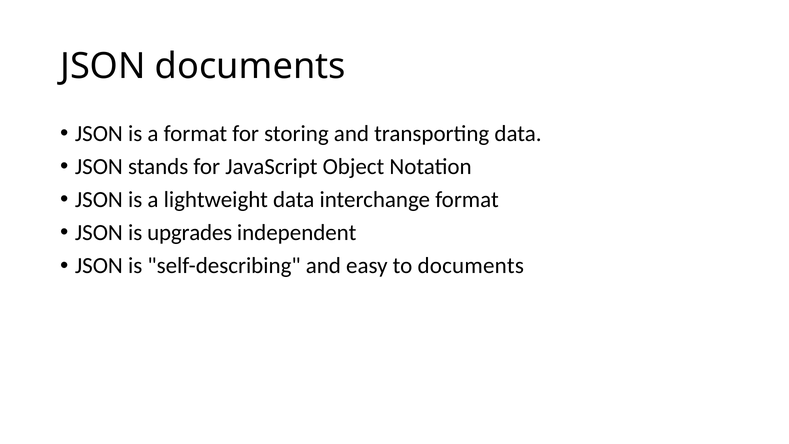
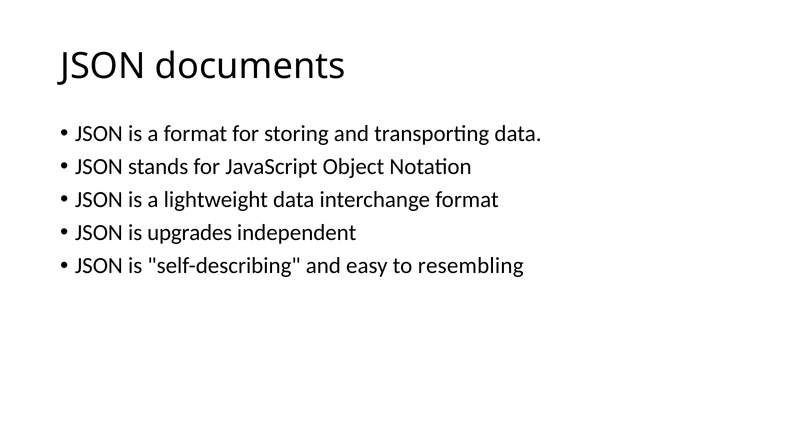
to documents: documents -> resembling (471, 266)
